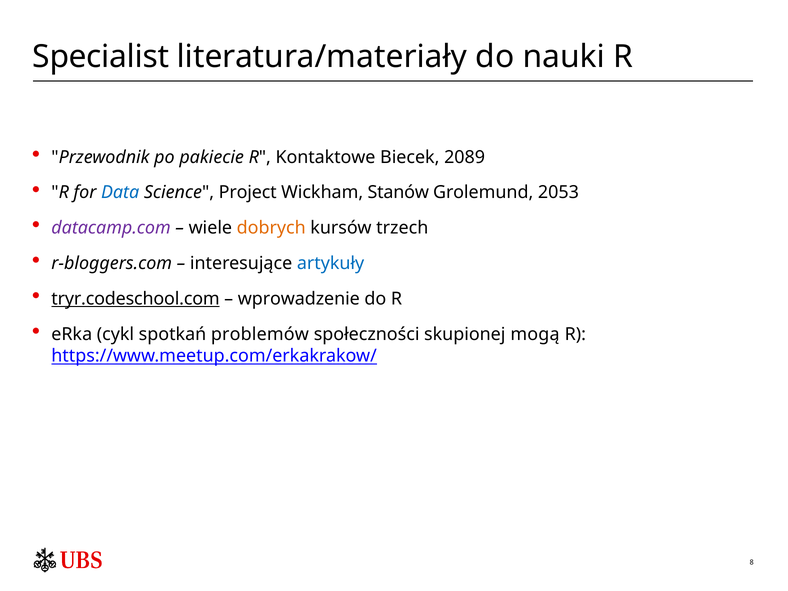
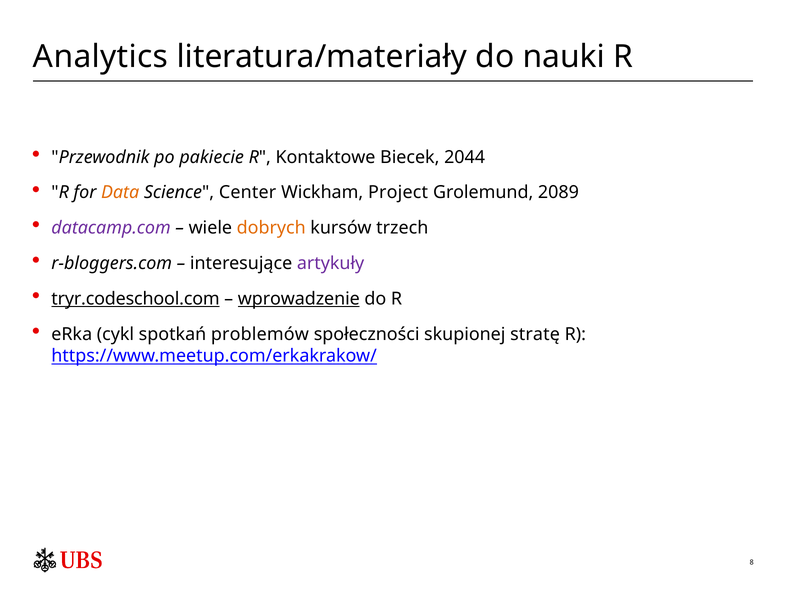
Specialist: Specialist -> Analytics (100, 57)
2089: 2089 -> 2044 (465, 157)
Data colour: blue -> orange (120, 193)
Project: Project -> Center (248, 193)
Stanów: Stanów -> Project (398, 193)
2053: 2053 -> 2089 (558, 193)
artykuły colour: blue -> purple (331, 263)
wprowadzenie underline: none -> present (299, 299)
mogą: mogą -> stratę (535, 334)
